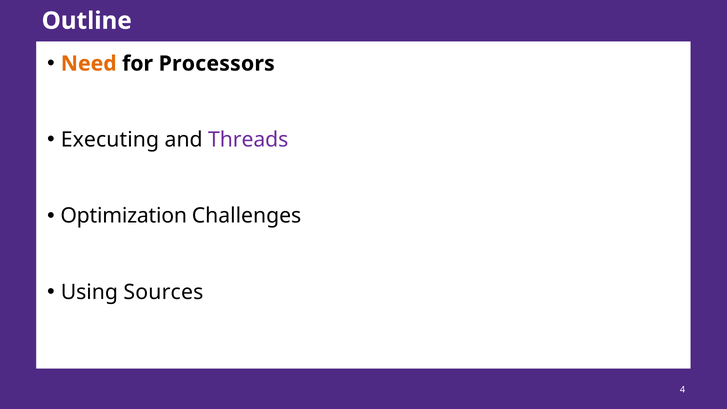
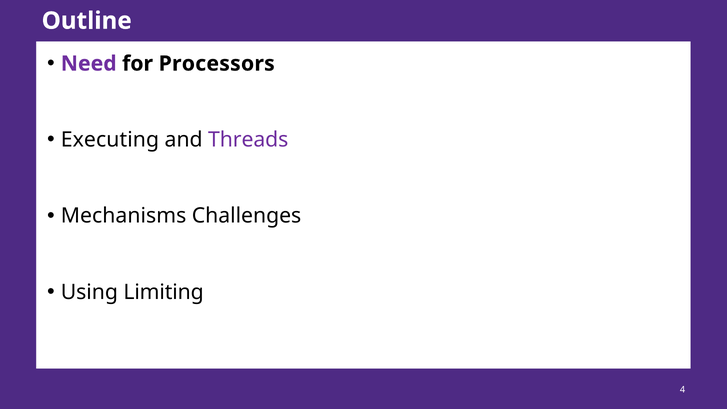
Need colour: orange -> purple (89, 64)
Optimization: Optimization -> Mechanisms (124, 216)
Sources: Sources -> Limiting (164, 292)
